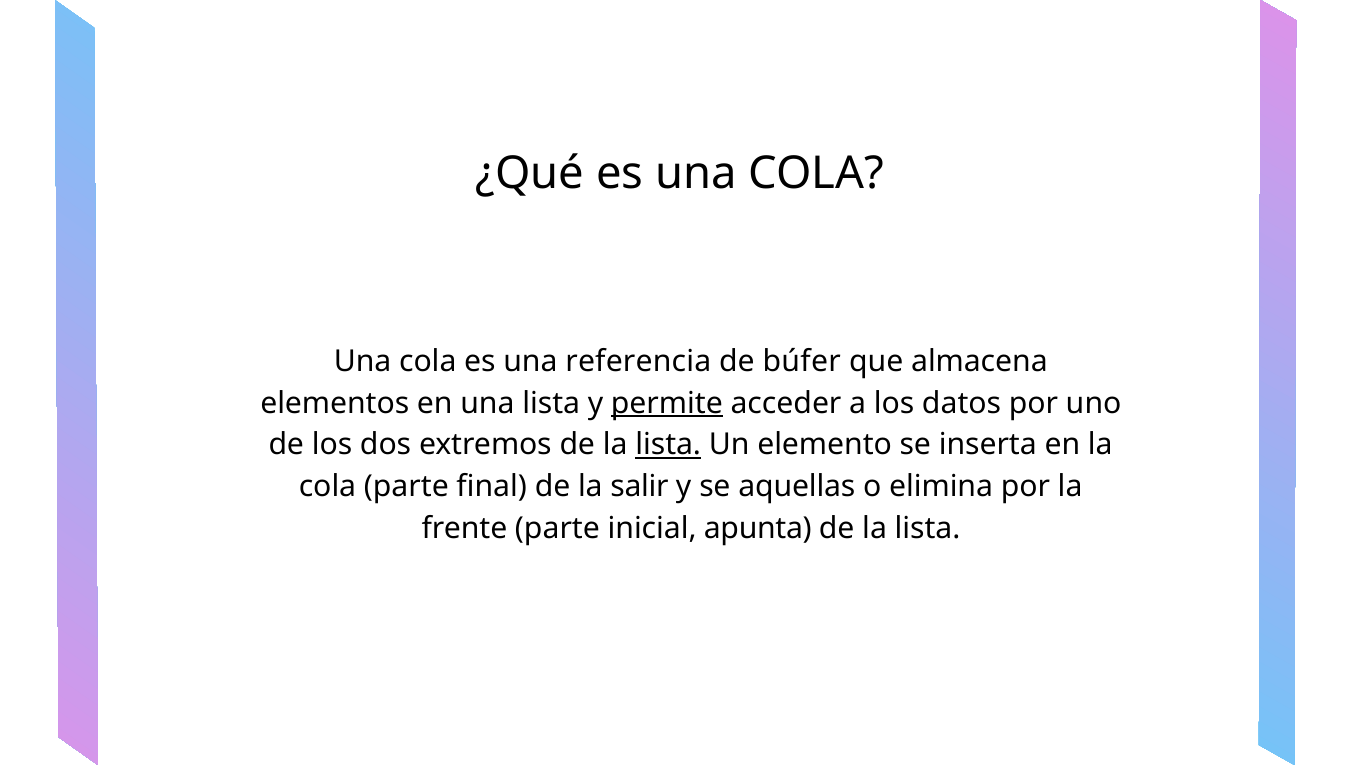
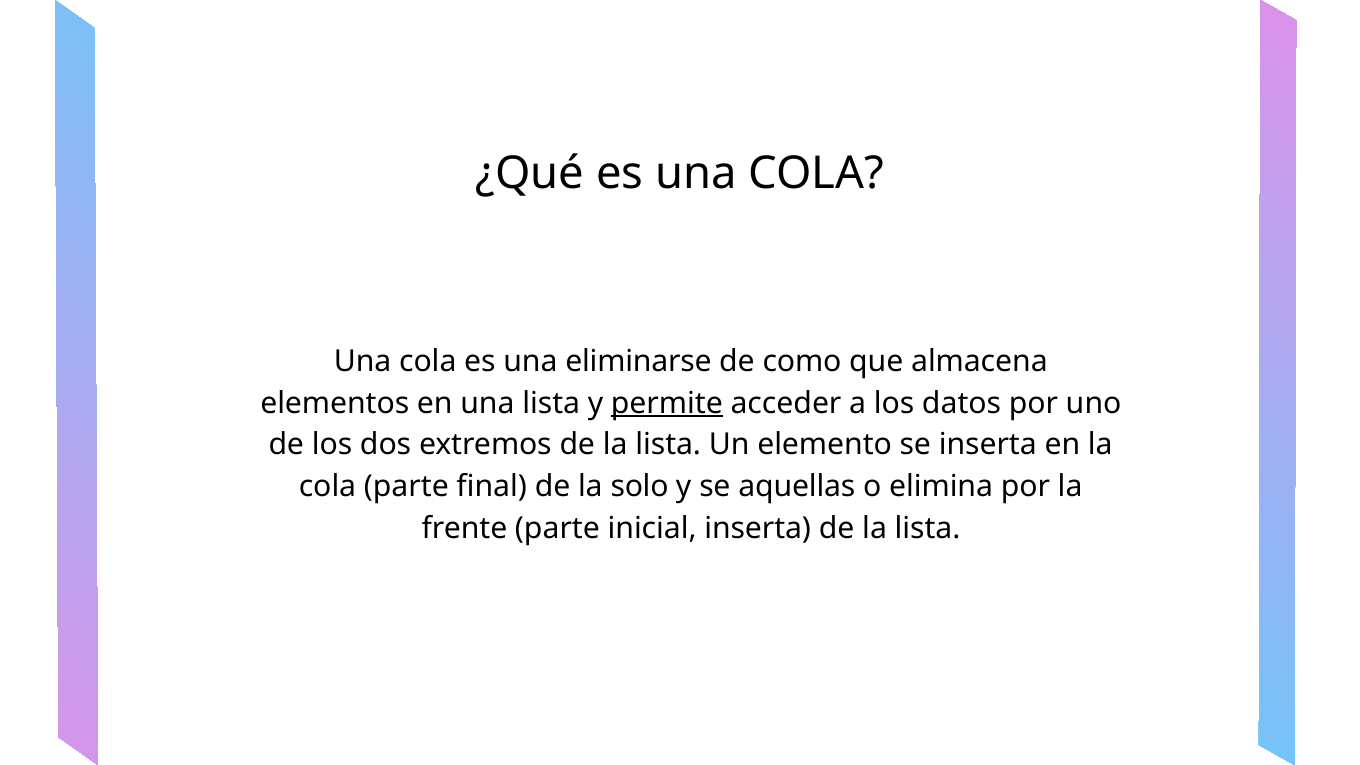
referencia: referencia -> eliminarse (638, 362)
búfer: búfer -> como (802, 362)
lista underline: present -> none (668, 445)
salir: salir -> solo (640, 487)
inicial apunta: apunta -> inserta (758, 528)
